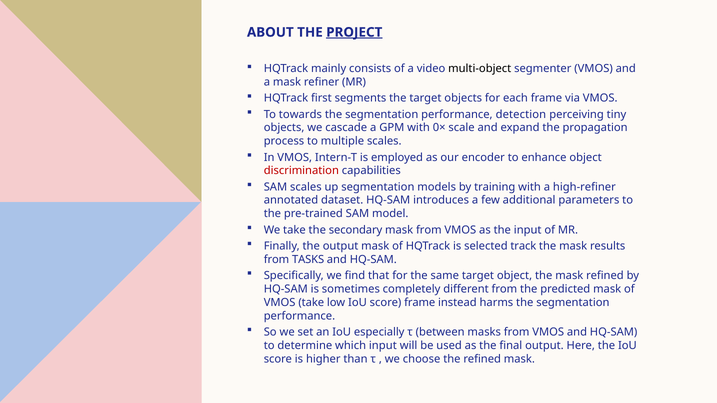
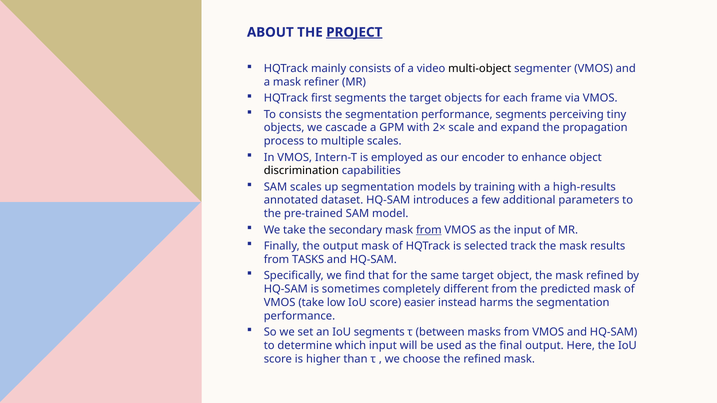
To towards: towards -> consists (300, 114)
performance detection: detection -> segments (521, 114)
0×: 0× -> 2× (439, 128)
discrimination colour: red -> black (301, 171)
high-refiner: high-refiner -> high-results (584, 187)
from underline: none -> present (429, 230)
score frame: frame -> easier (420, 303)
IoU especially: especially -> segments (379, 332)
